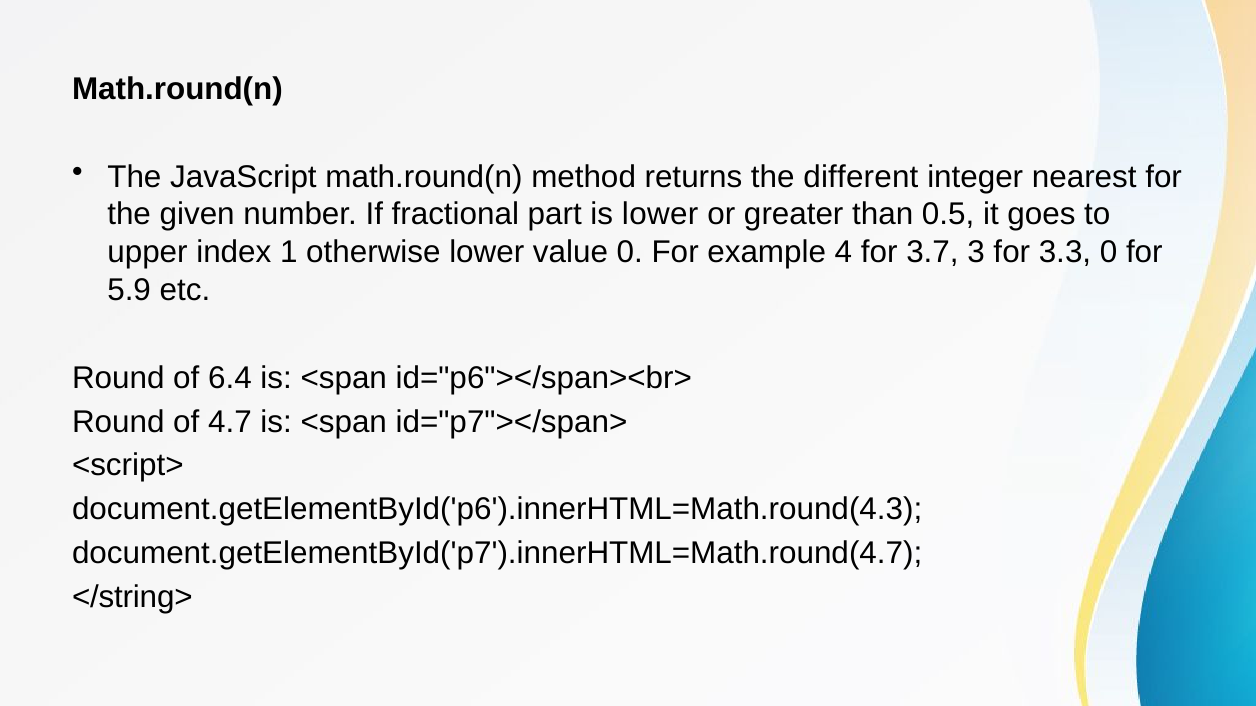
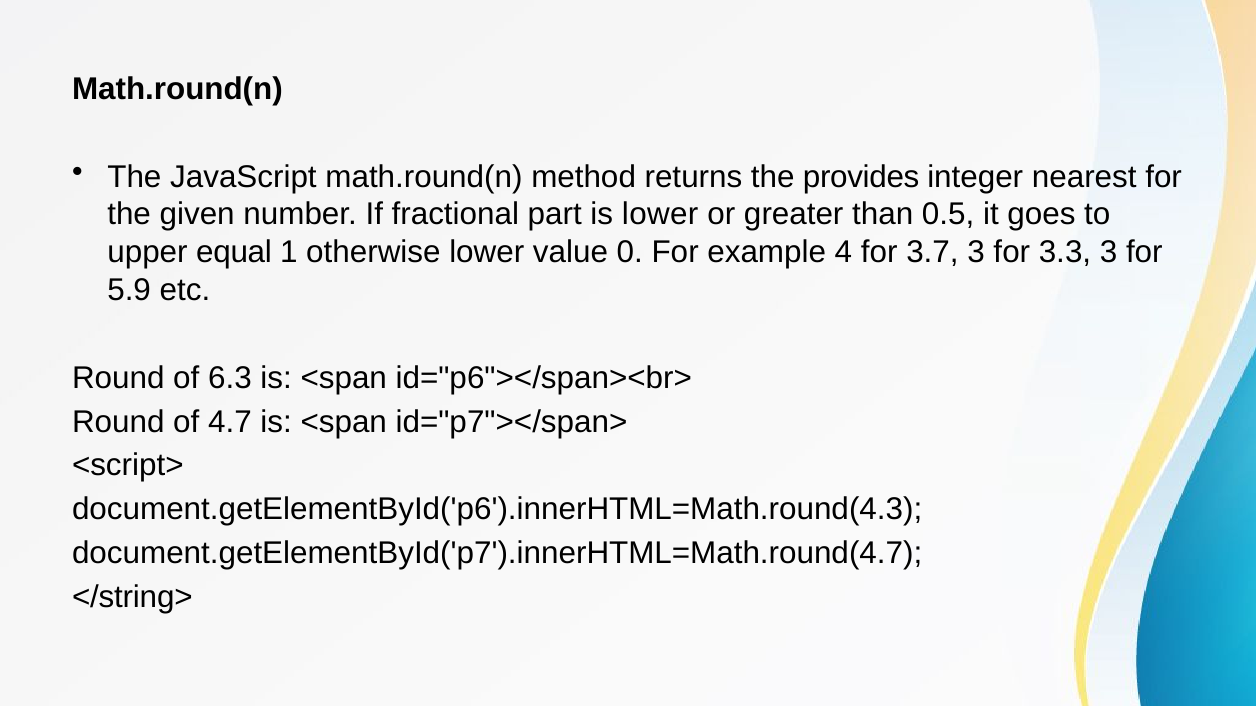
different: different -> provides (861, 177)
index: index -> equal (234, 252)
3.3 0: 0 -> 3 (1109, 252)
6.4: 6.4 -> 6.3 (230, 378)
